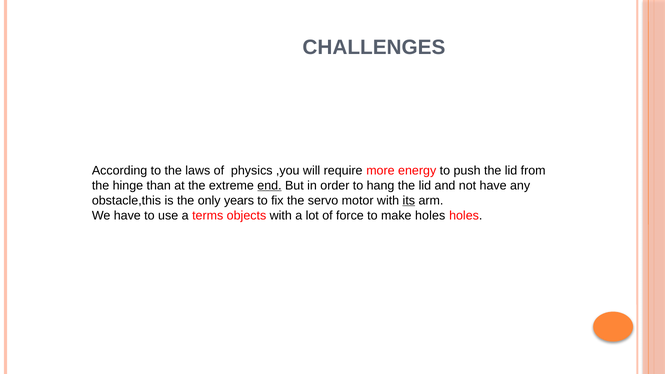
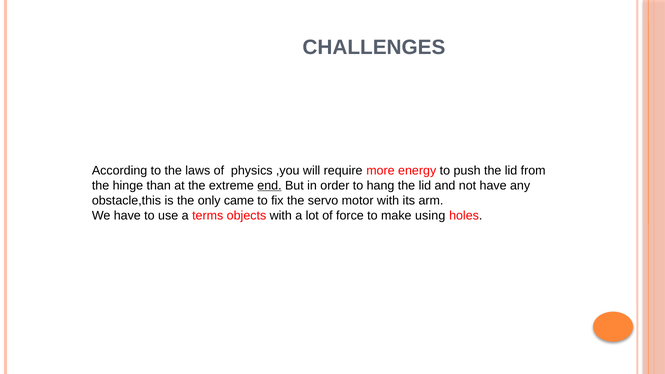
years: years -> came (239, 200)
its underline: present -> none (409, 200)
make holes: holes -> using (430, 215)
